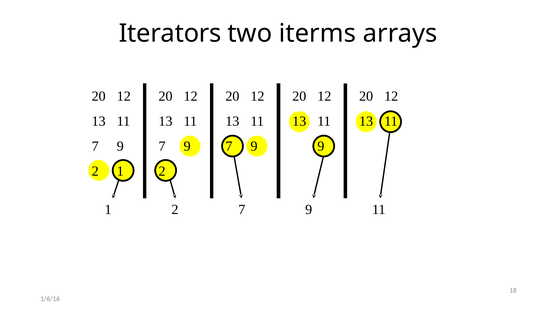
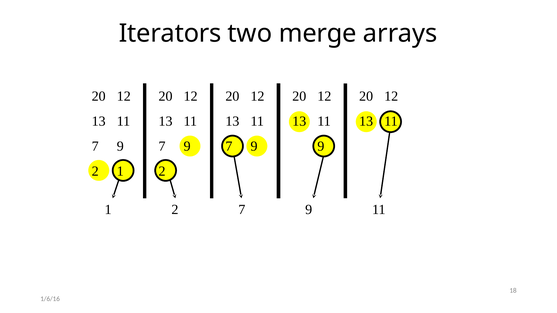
iterms: iterms -> merge (318, 33)
